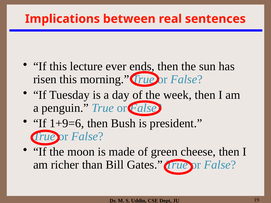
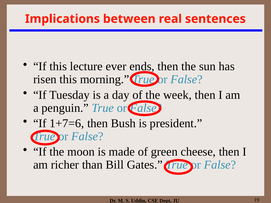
1+9=6: 1+9=6 -> 1+7=6 (67, 123)
